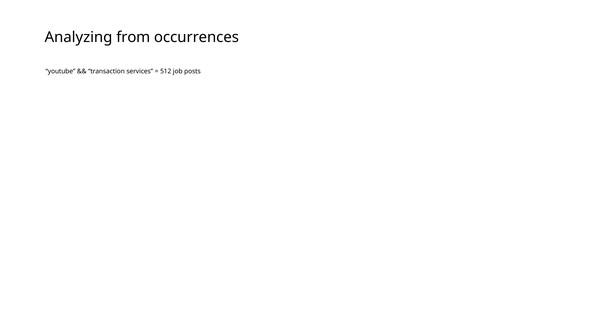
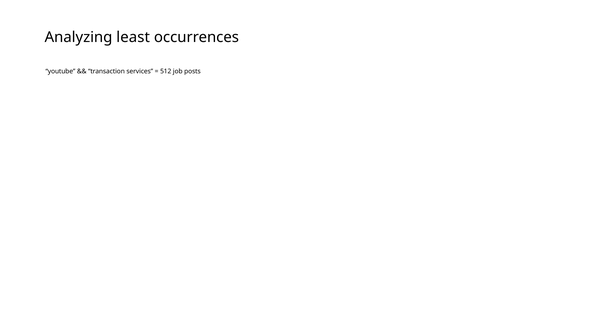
from: from -> least (133, 37)
